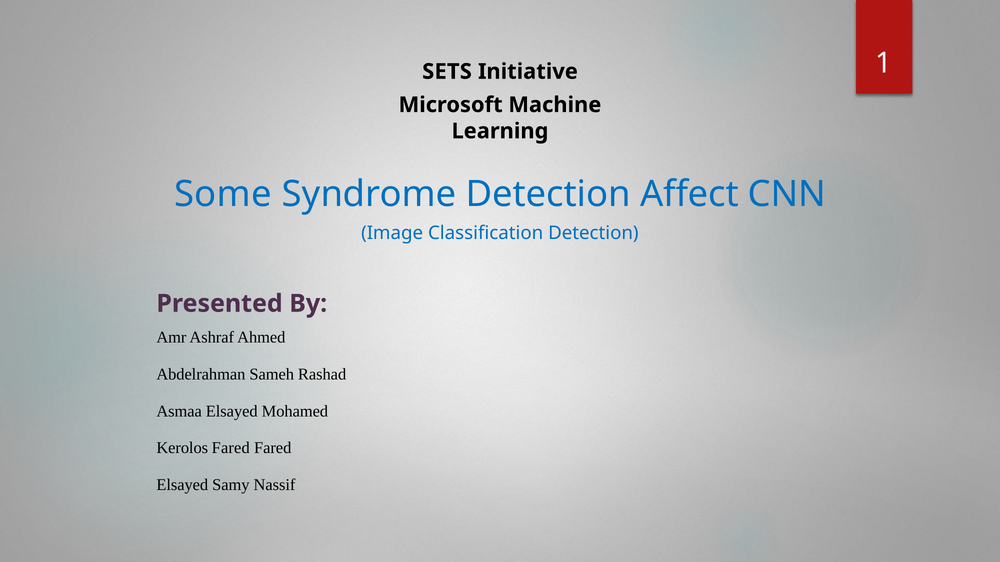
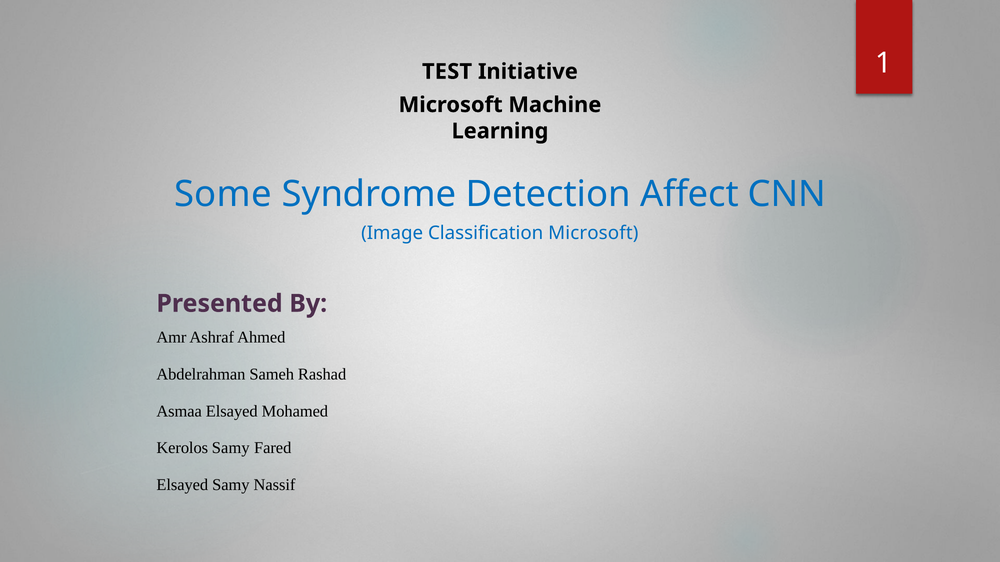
SETS: SETS -> TEST (447, 72)
Classification Detection: Detection -> Microsoft (593, 234)
Kerolos Fared: Fared -> Samy (231, 448)
